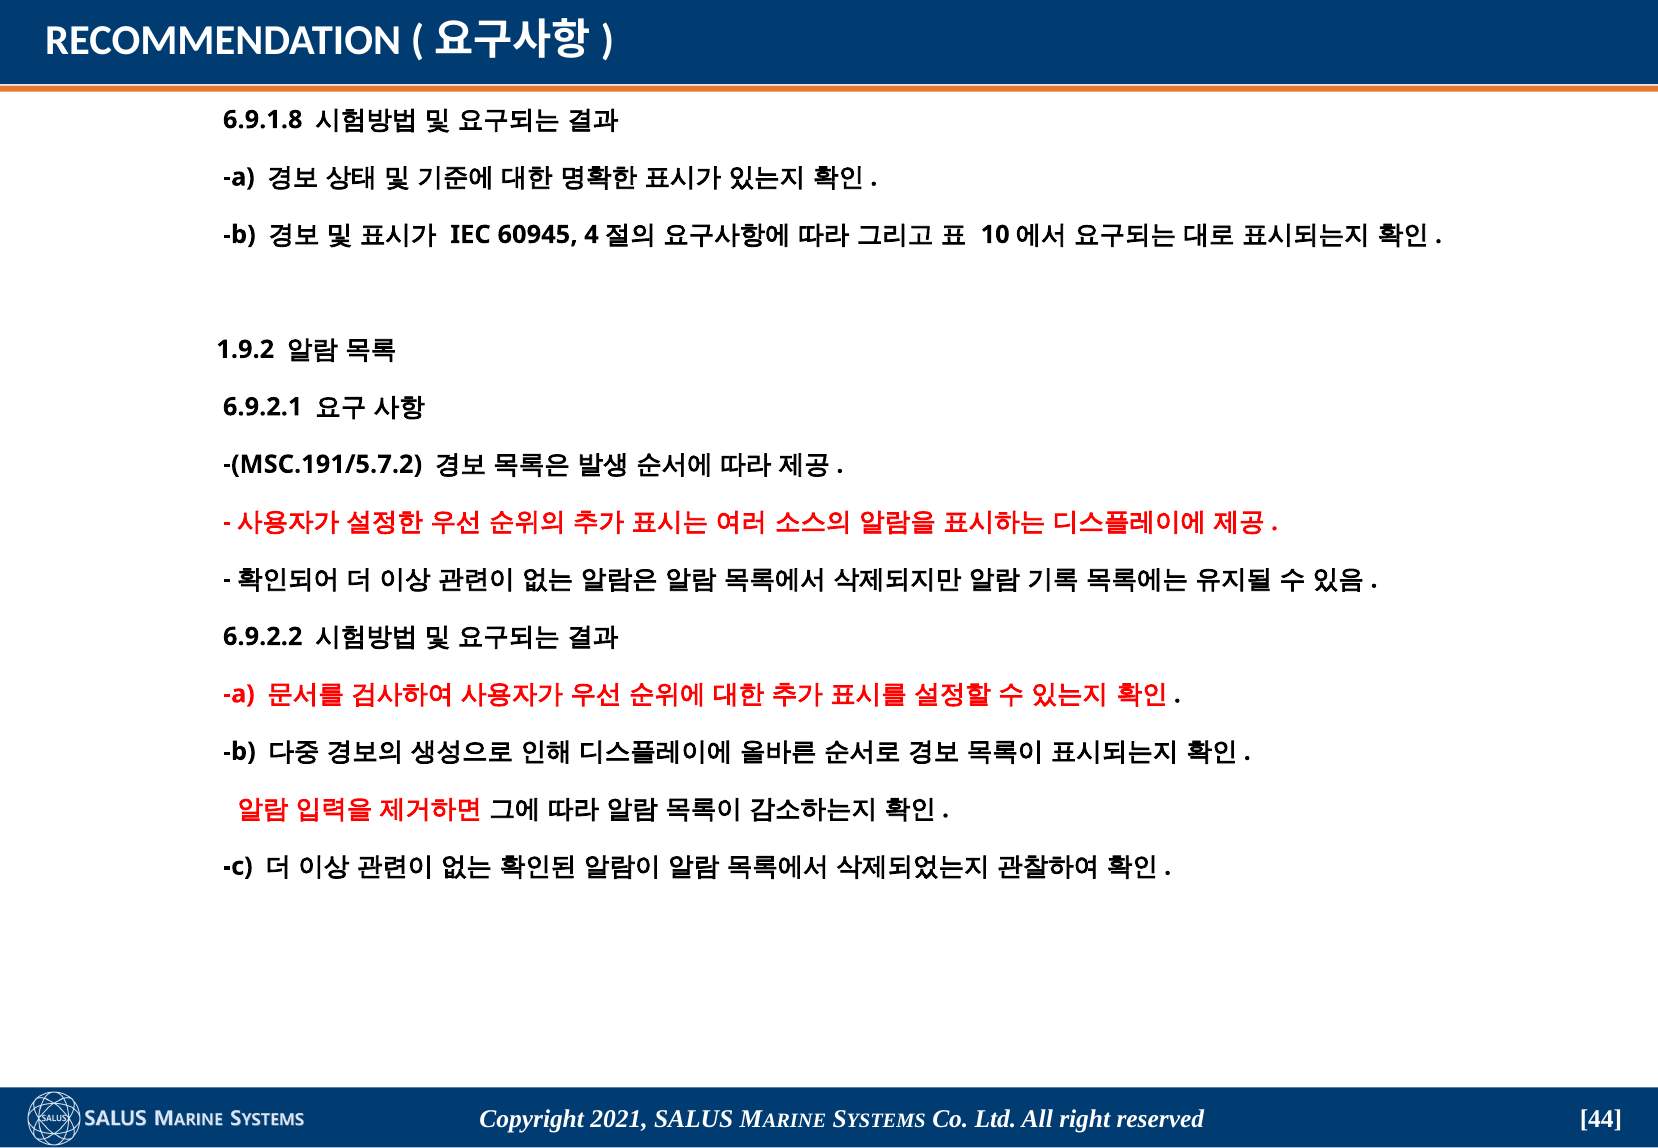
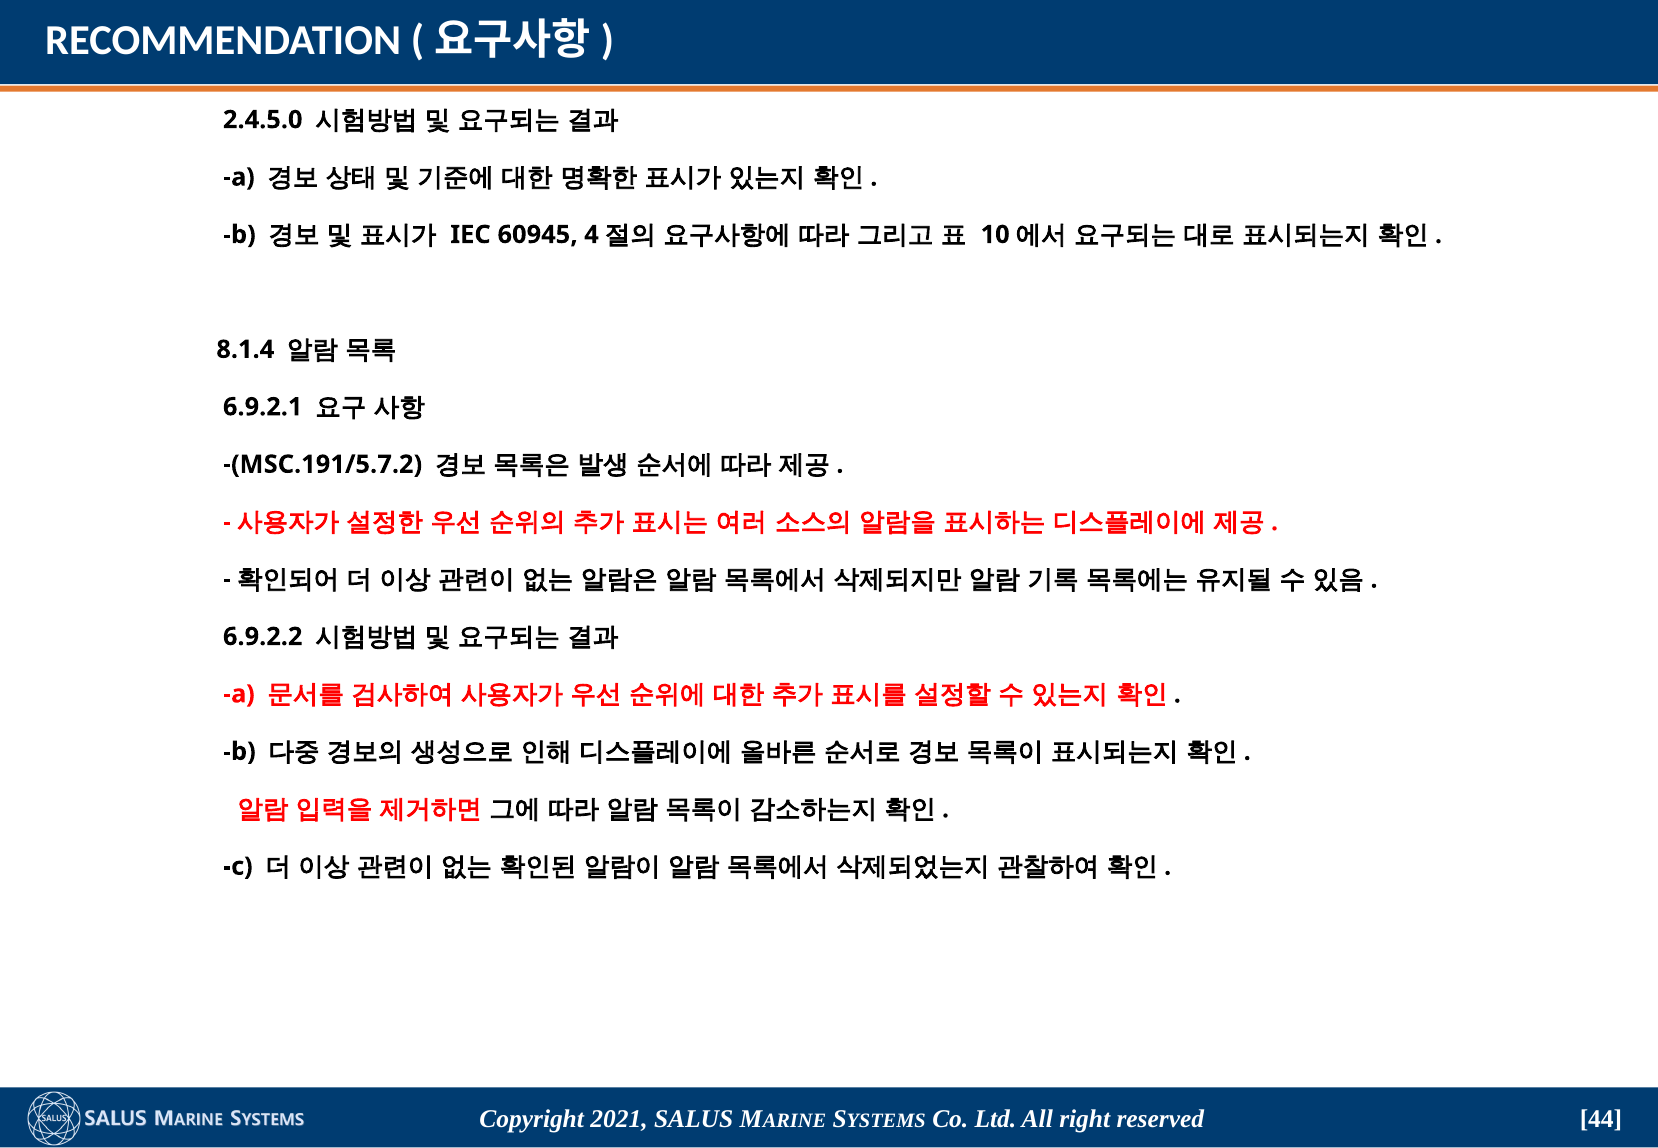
6.9.1.8: 6.9.1.8 -> 2.4.5.0 (263, 120)
1.9.2: 1.9.2 -> 8.1.4 (245, 349)
